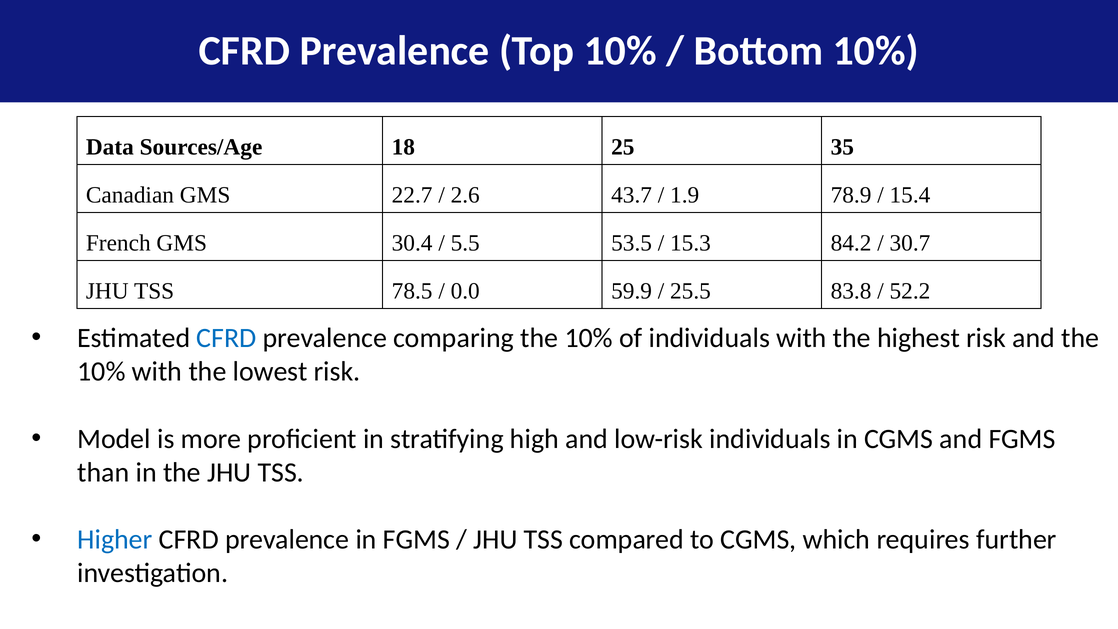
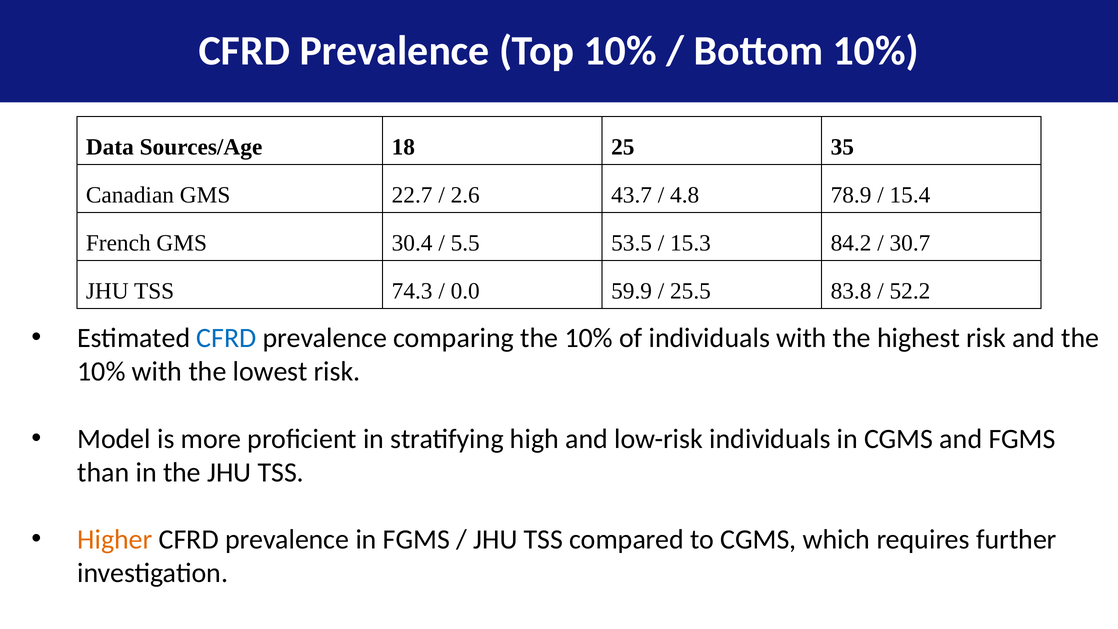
1.9: 1.9 -> 4.8 (685, 195)
78.5: 78.5 -> 74.3 (412, 291)
Higher colour: blue -> orange (115, 539)
